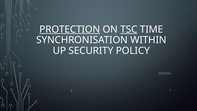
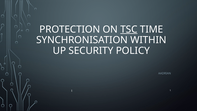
PROTECTION underline: present -> none (70, 29)
